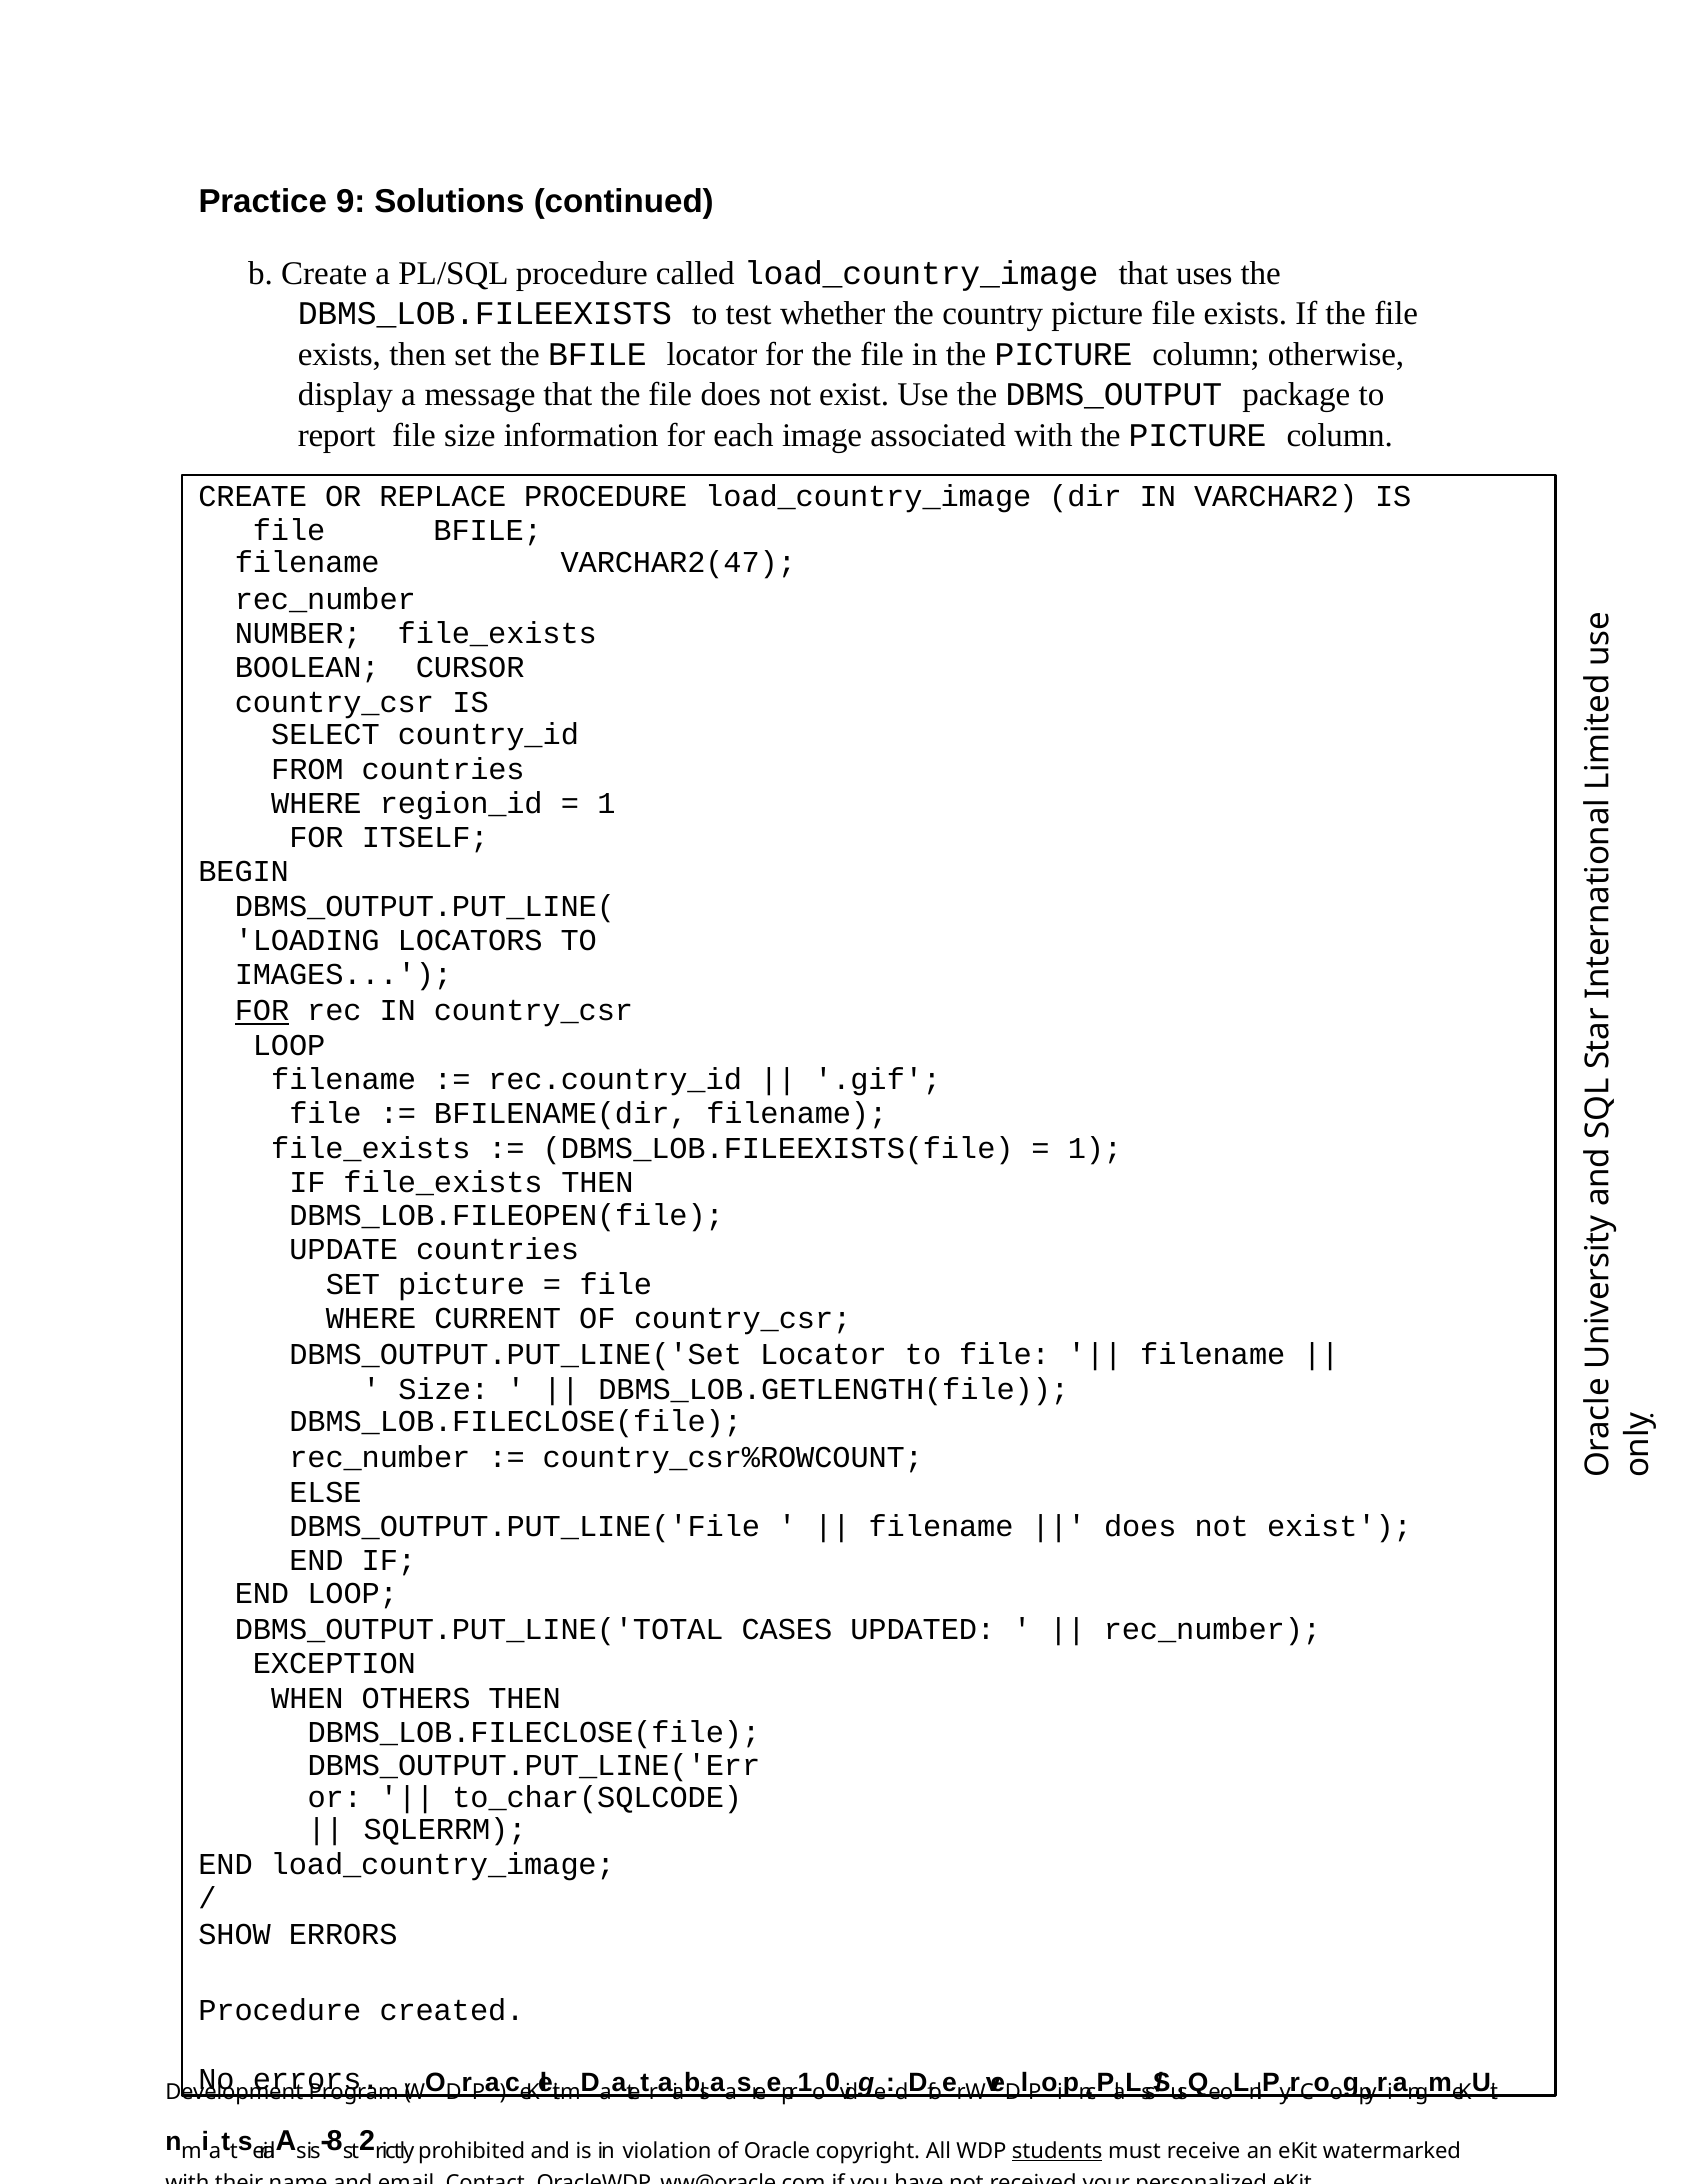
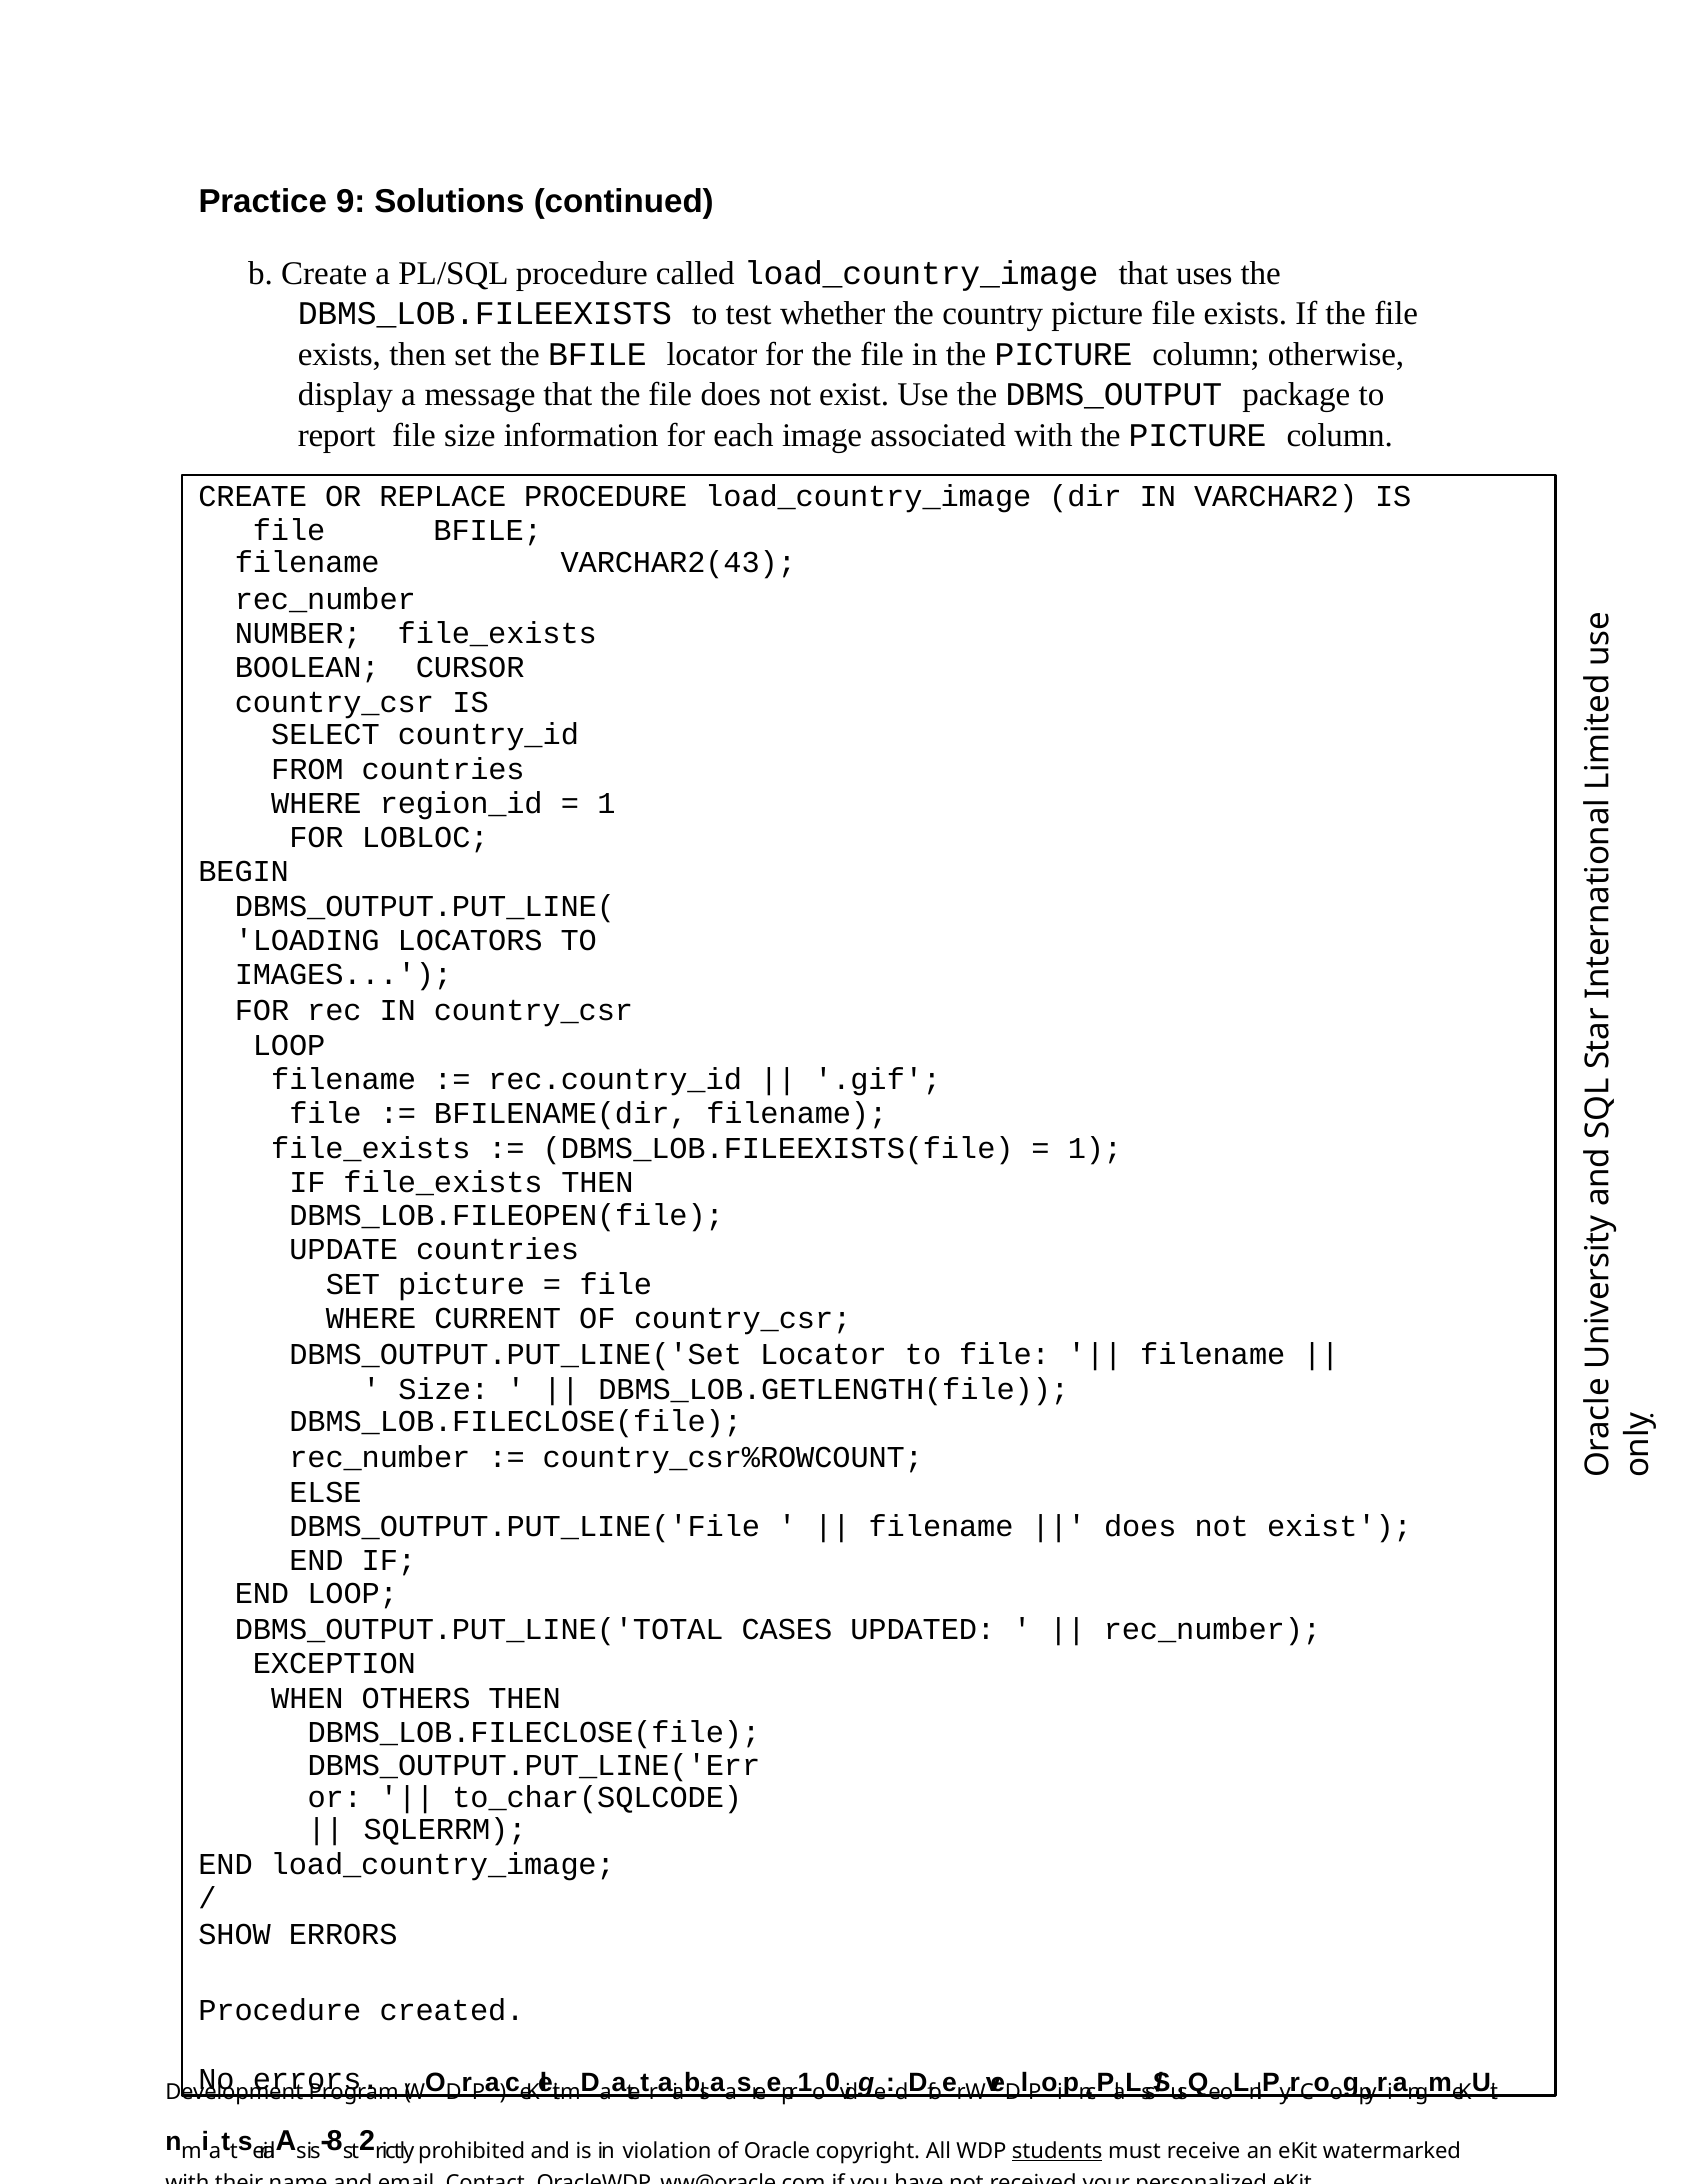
VARCHAR2(47: VARCHAR2(47 -> VARCHAR2(43 (678, 563)
ITSELF: ITSELF -> LOBLOC (425, 838)
FOR underline: present -> none (262, 1011)
